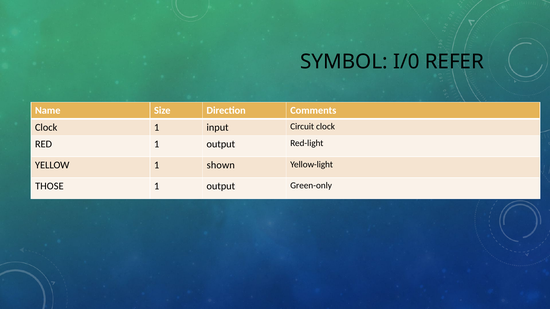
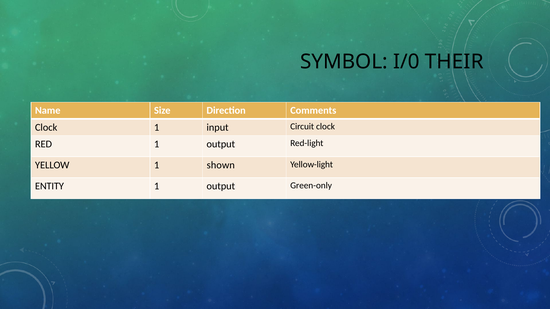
REFER: REFER -> THEIR (454, 62)
THOSE: THOSE -> ENTITY (49, 186)
